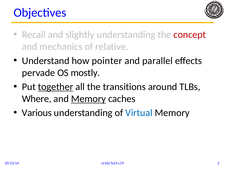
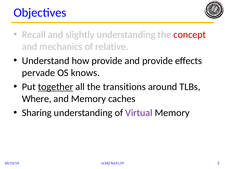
how pointer: pointer -> provide (107, 61)
and parallel: parallel -> provide (158, 61)
mostly: mostly -> knows (85, 73)
Memory underline: present -> none (88, 99)
Various: Various -> Sharing (37, 113)
Virtual colour: blue -> purple (139, 113)
